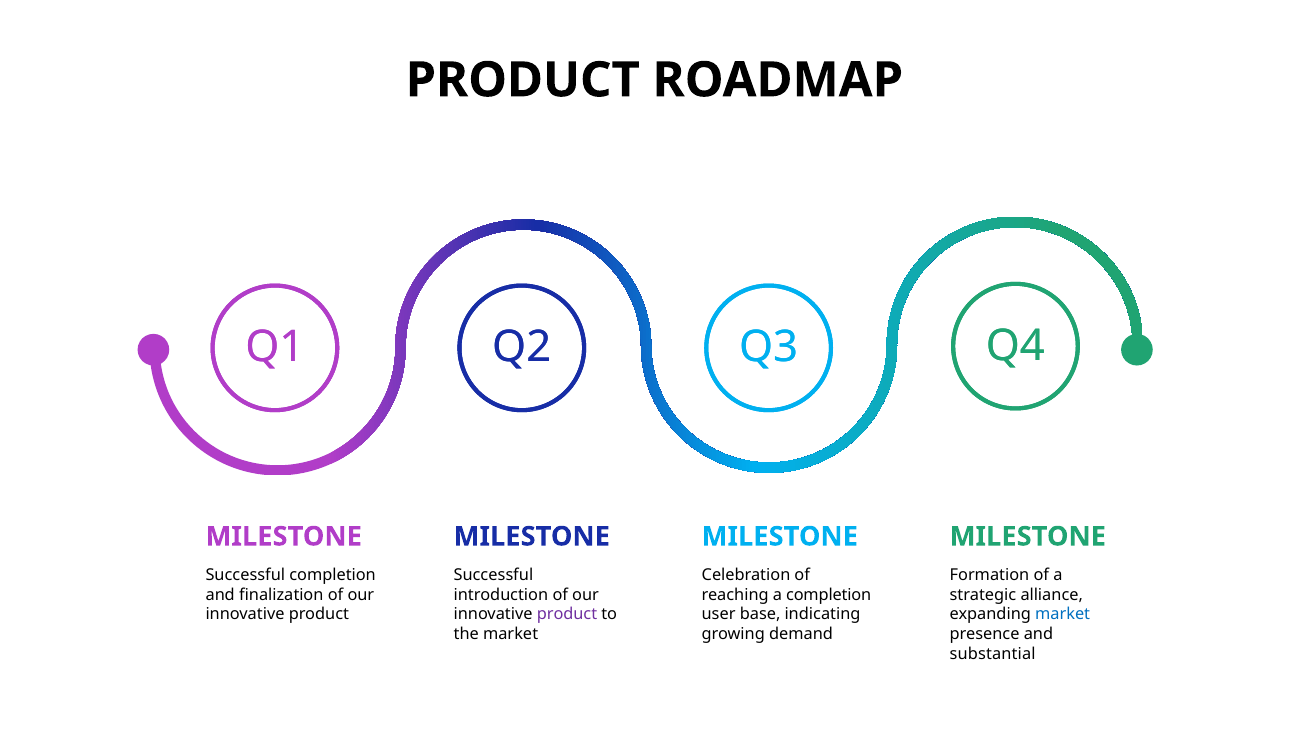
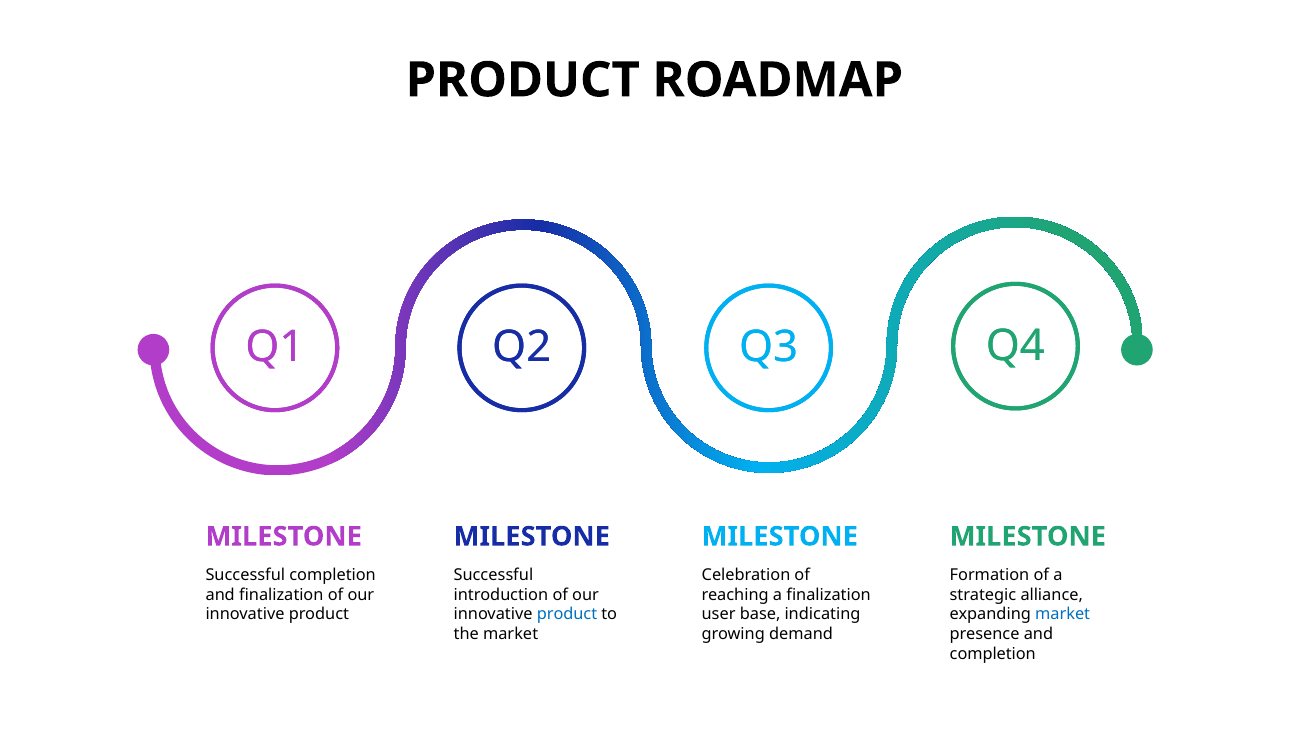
a completion: completion -> finalization (829, 595)
product colour: purple -> blue (567, 615)
substantial: substantial -> completion (993, 654)
